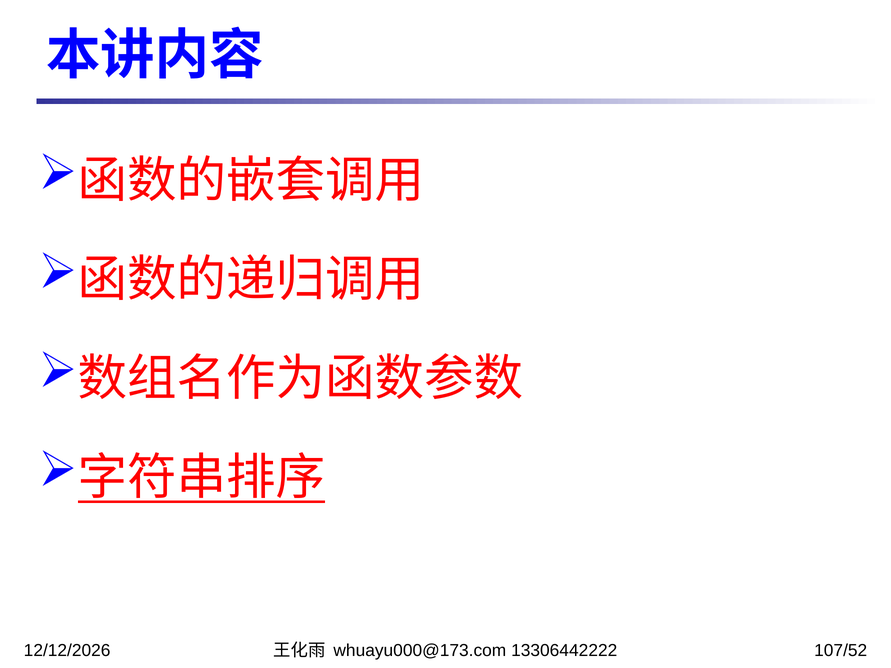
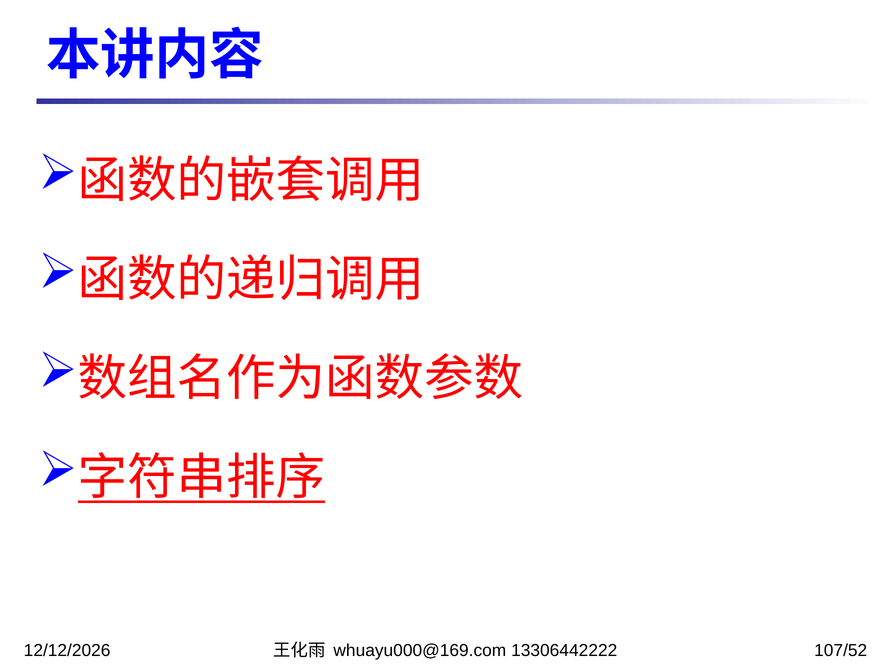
whuayu000@173.com: whuayu000@173.com -> whuayu000@169.com (420, 651)
